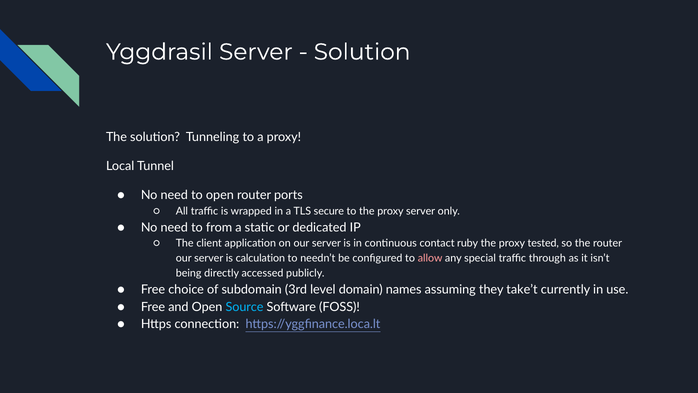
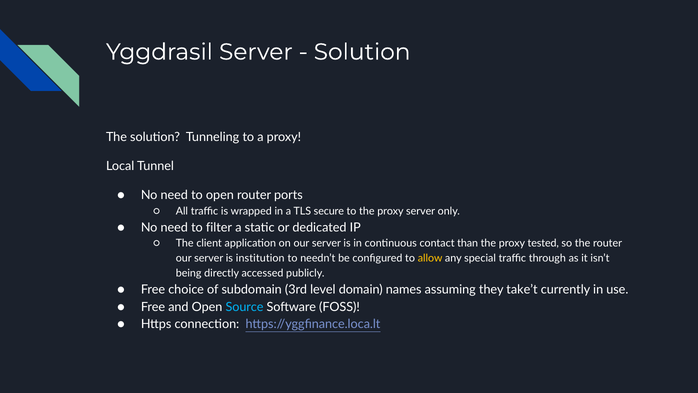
from: from -> filter (219, 227)
ruby: ruby -> than (468, 243)
calculation: calculation -> institution (260, 258)
allow colour: pink -> yellow (430, 258)
